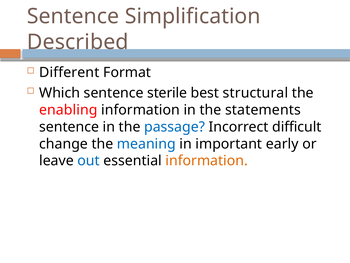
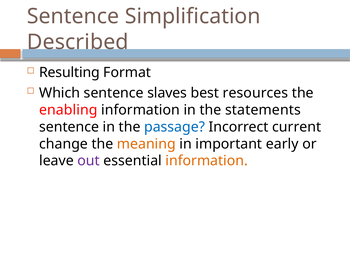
Different: Different -> Resulting (69, 72)
sterile: sterile -> slaves (167, 93)
structural: structural -> resources (255, 93)
difficult: difficult -> current (297, 127)
meaning colour: blue -> orange (146, 144)
out colour: blue -> purple (89, 161)
